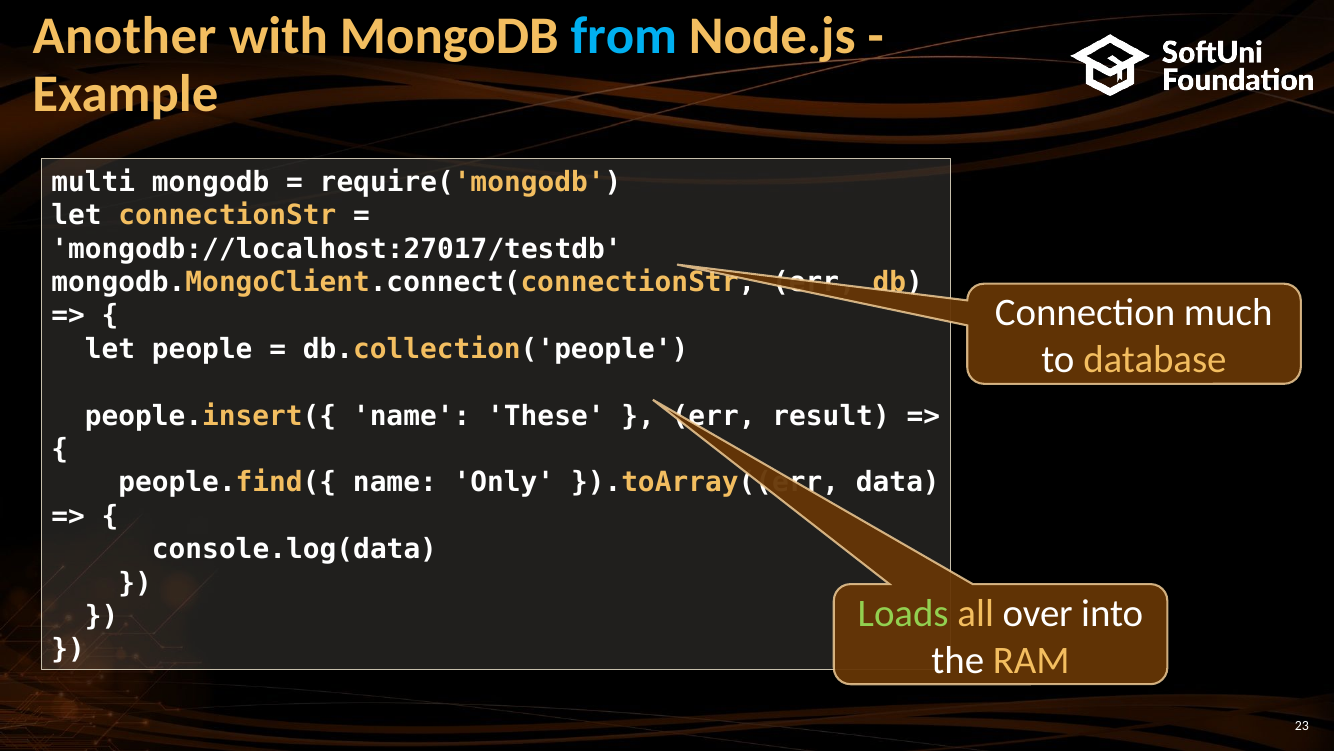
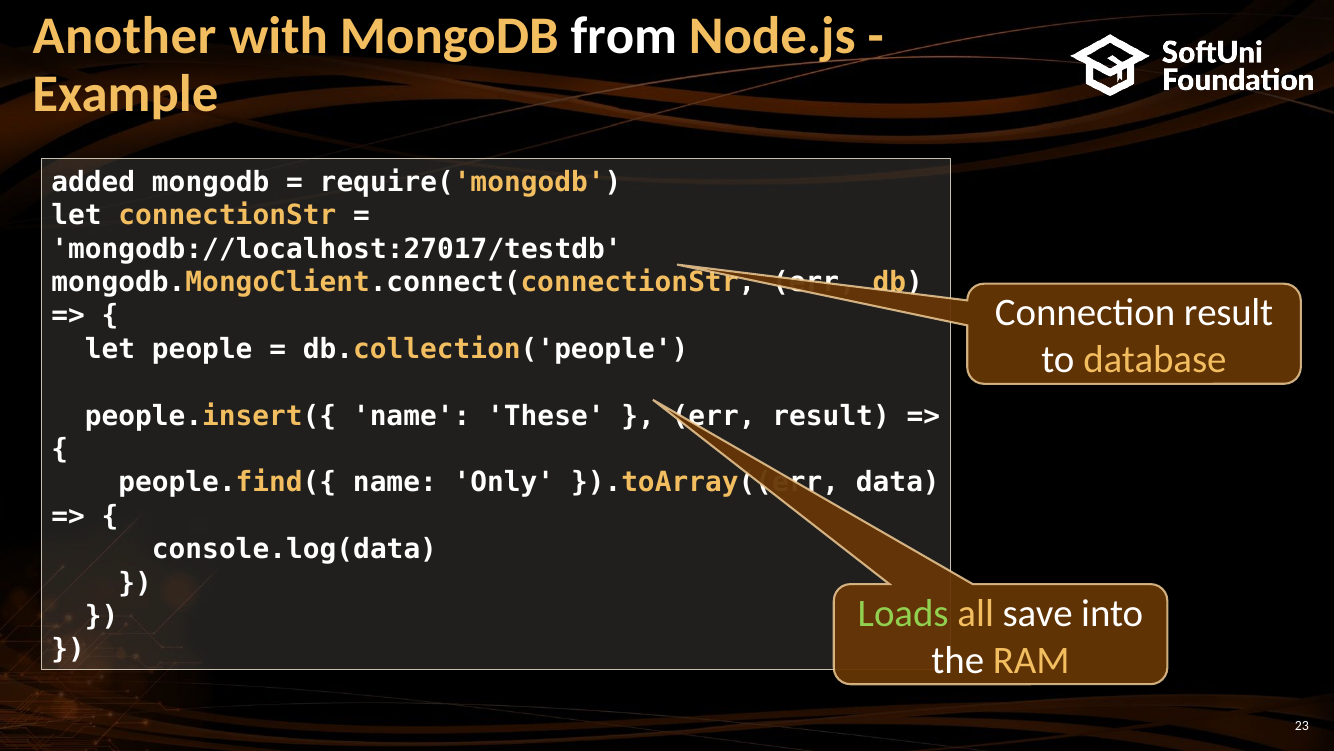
from colour: light blue -> white (624, 37)
multi: multi -> added (93, 182)
Connection much: much -> result (1229, 313)
over: over -> save (1038, 613)
